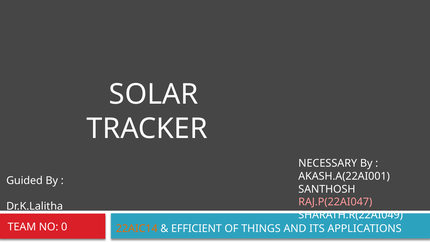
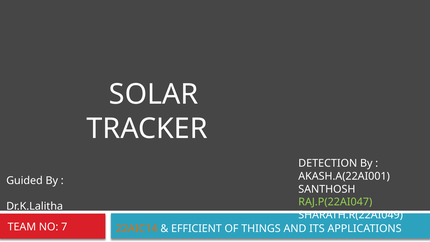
NECESSARY: NECESSARY -> DETECTION (328, 163)
RAJ.P(22AI047 colour: pink -> light green (335, 202)
0: 0 -> 7 (64, 227)
